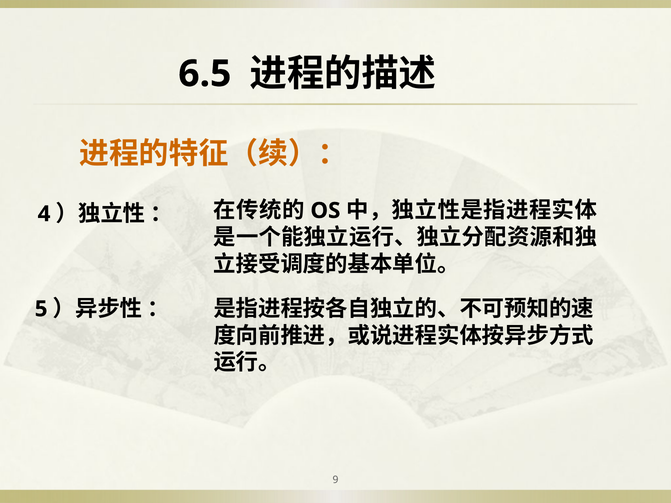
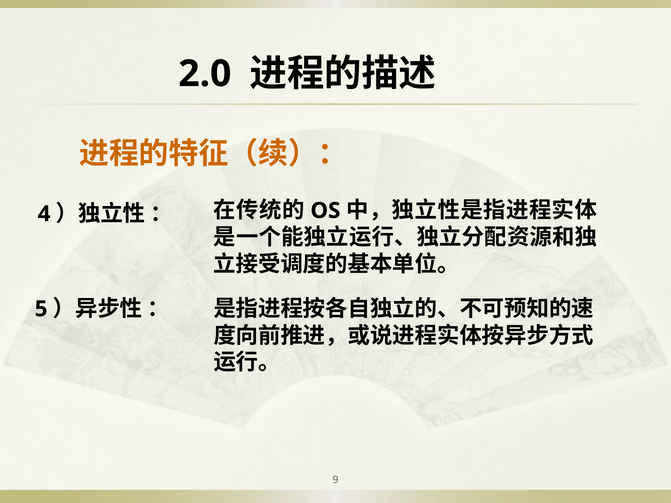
6.5: 6.5 -> 2.0 (205, 74)
